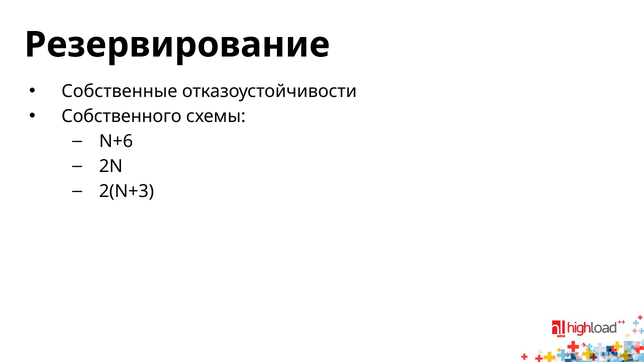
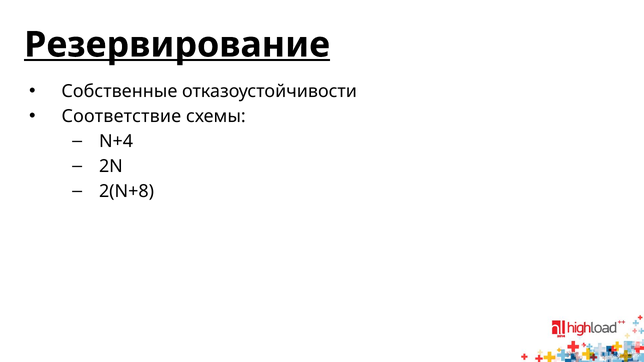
Резервирование underline: none -> present (177, 45)
Собственного: Собственного -> Соответствие (121, 116)
N+6: N+6 -> N+4 (116, 141)
2(N+3: 2(N+3 -> 2(N+8 (127, 191)
